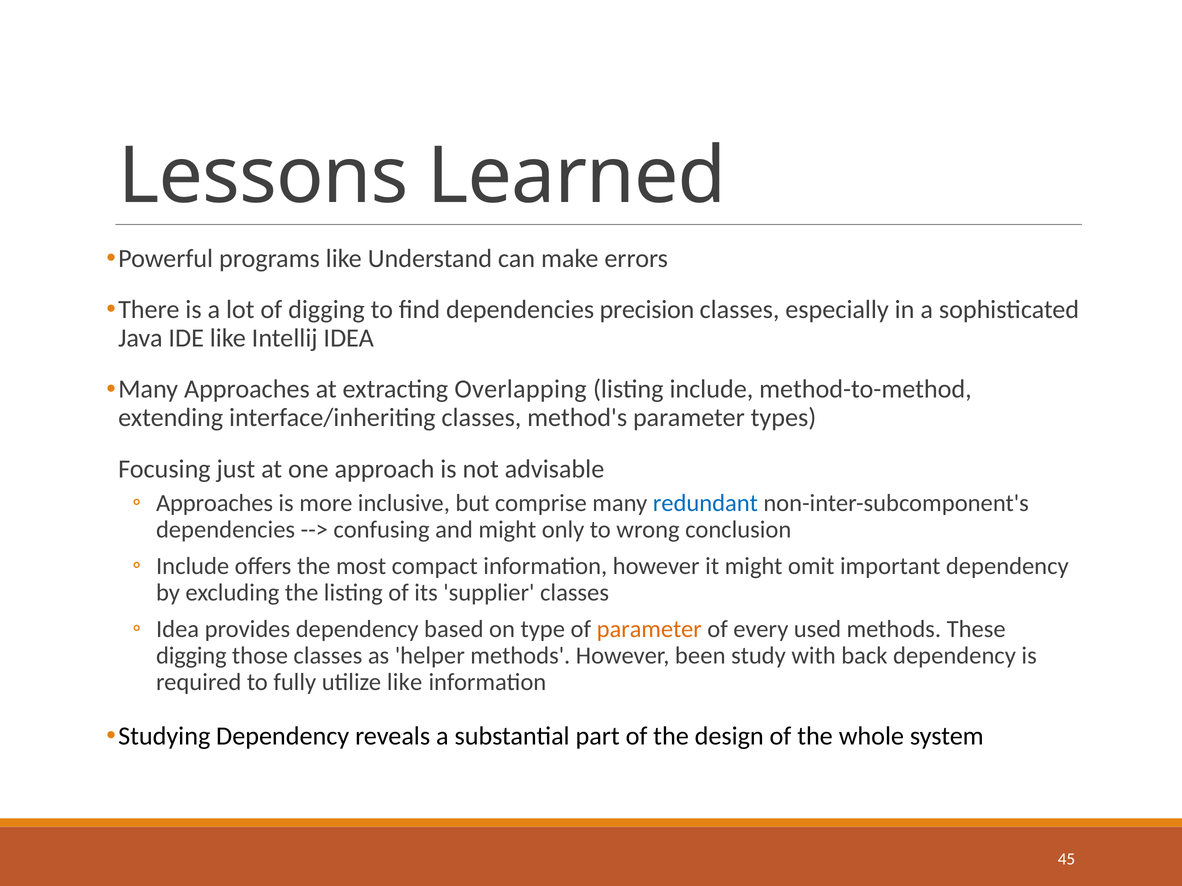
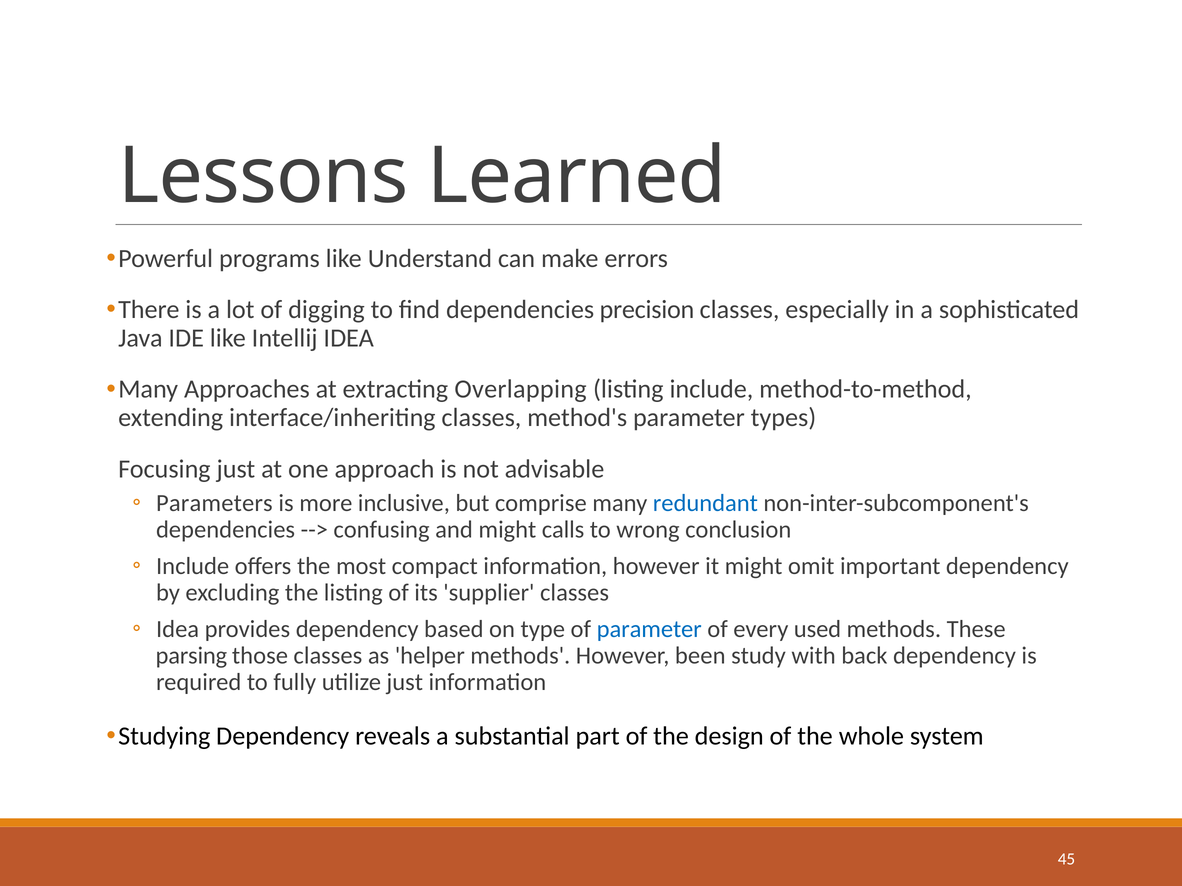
Approaches: Approaches -> Parameters (214, 503)
only: only -> calls (563, 530)
parameter colour: orange -> blue (649, 629)
digging: digging -> parsing (191, 656)
utilize like: like -> just (405, 683)
